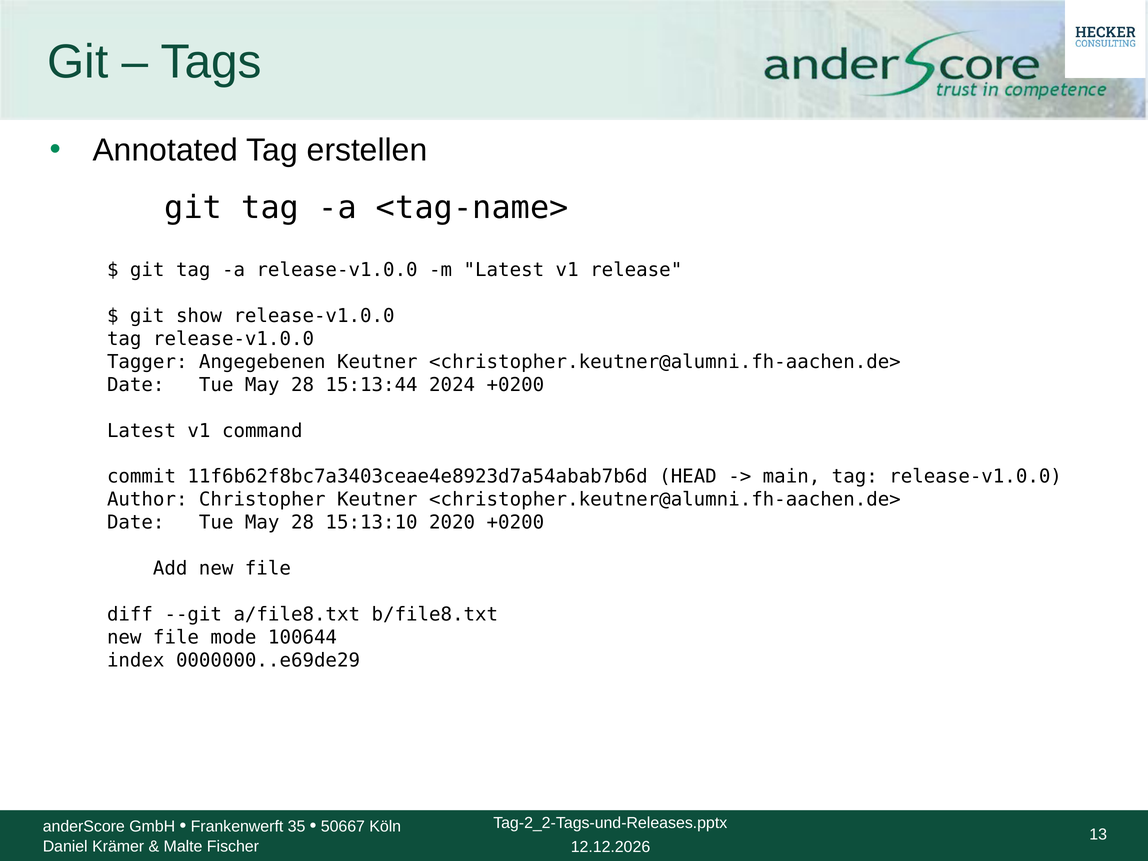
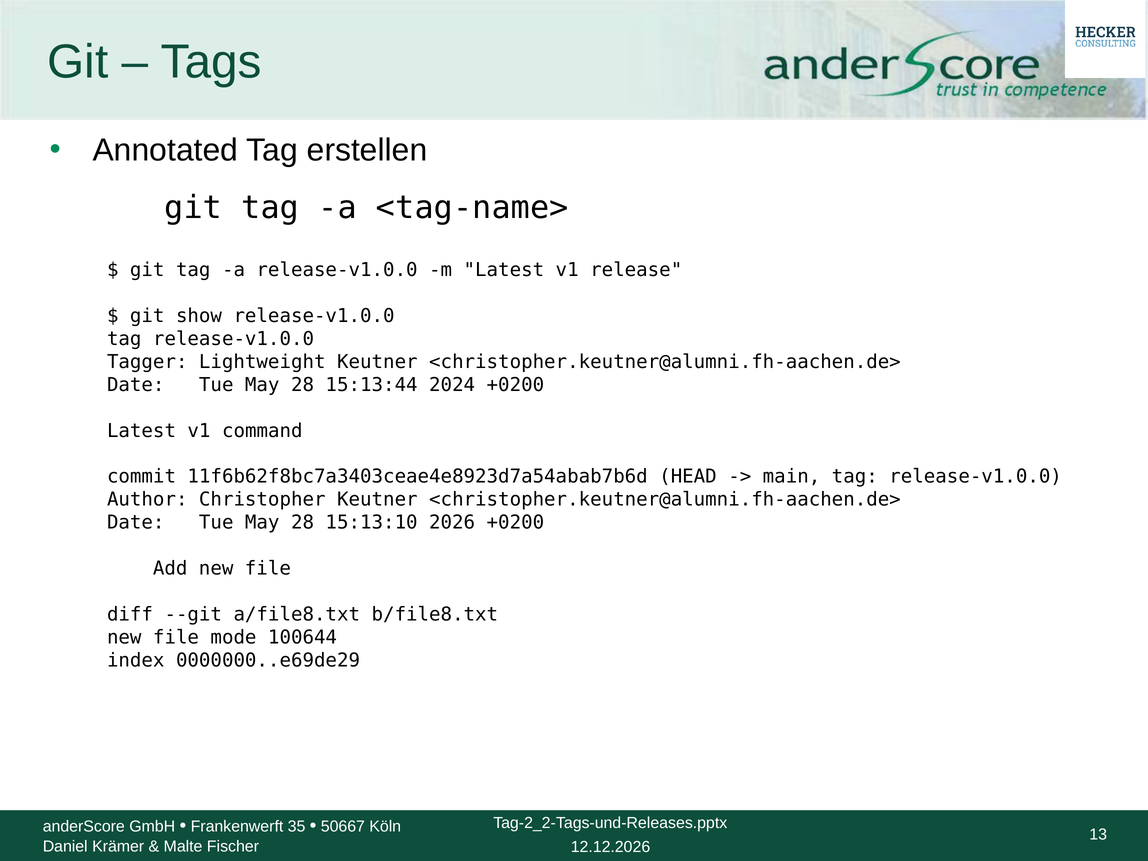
Angegebenen: Angegebenen -> Lightweight (262, 362)
2020: 2020 -> 2026 (452, 523)
